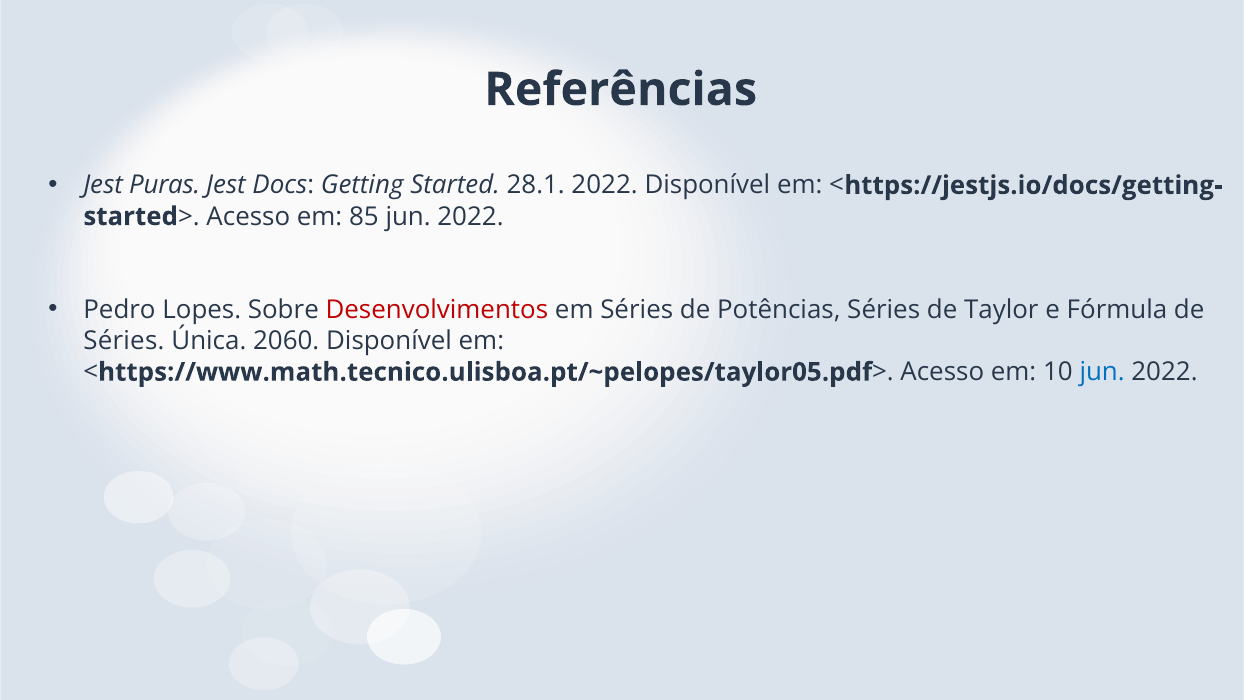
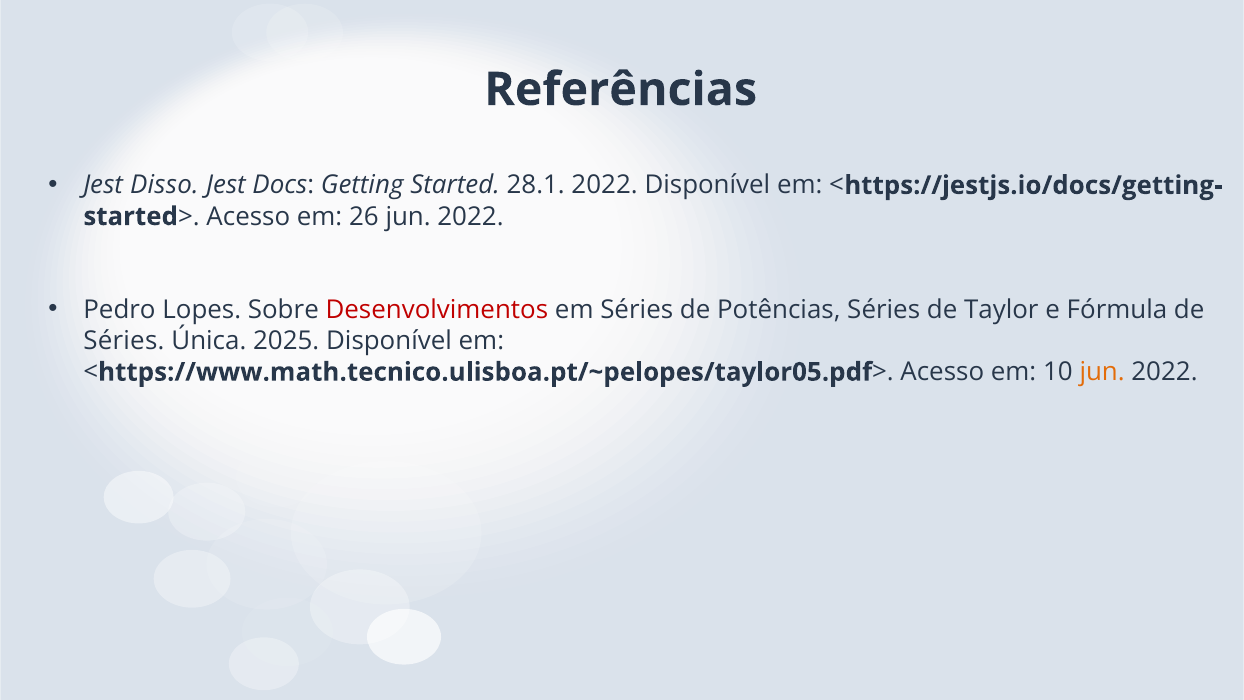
Puras: Puras -> Disso (164, 185)
85: 85 -> 26 (364, 216)
2060: 2060 -> 2025 (286, 341)
jun colour: blue -> orange (1102, 372)
